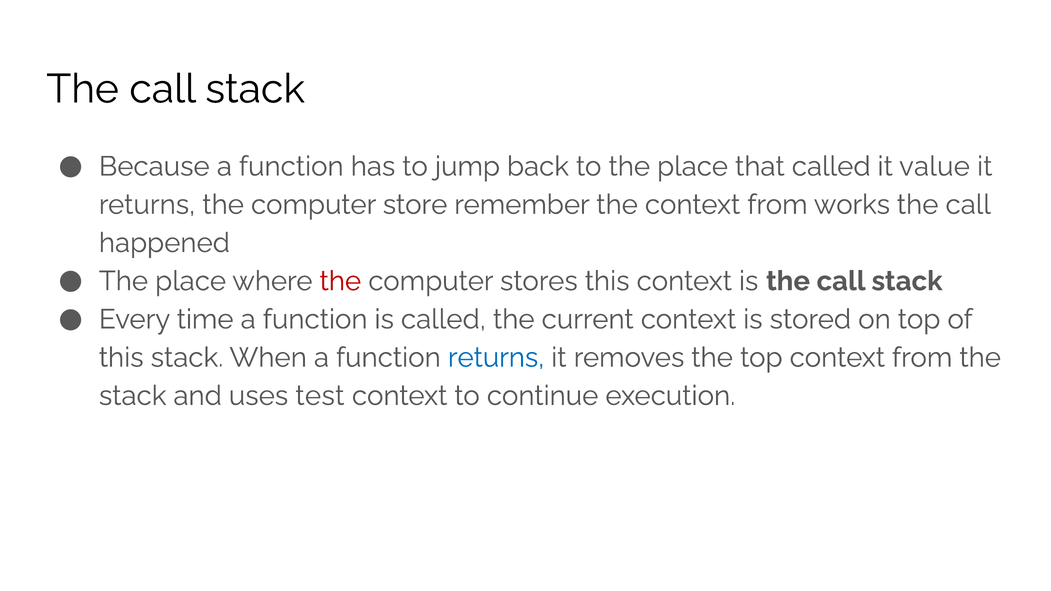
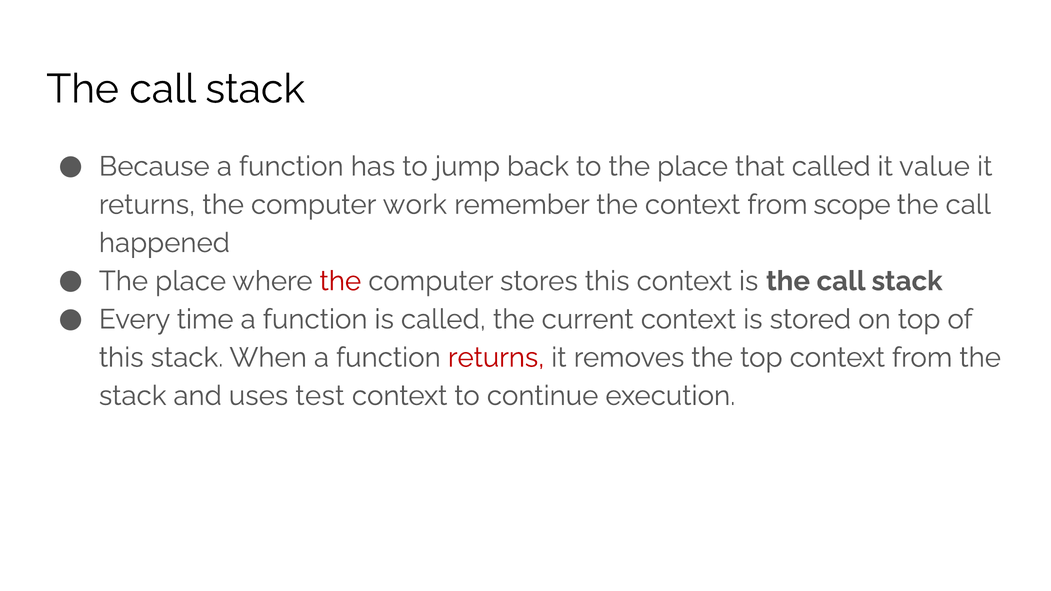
store: store -> work (415, 205)
works: works -> scope (852, 205)
returns colour: blue -> red (496, 358)
